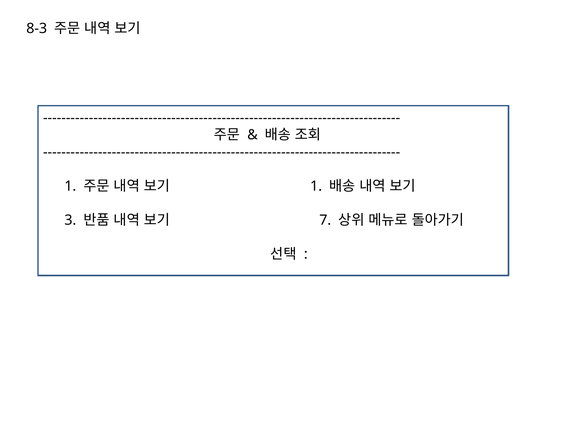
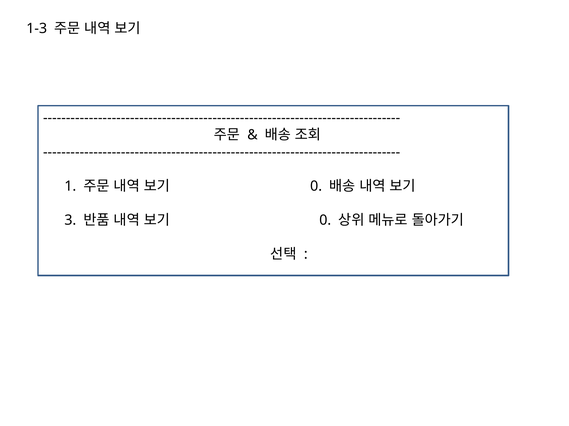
8-3: 8-3 -> 1-3 (37, 29)
1: 1 -> 0 (316, 186)
7: 7 -> 0 (325, 221)
